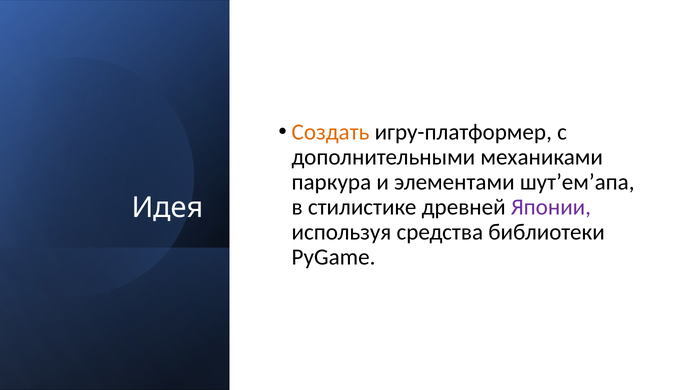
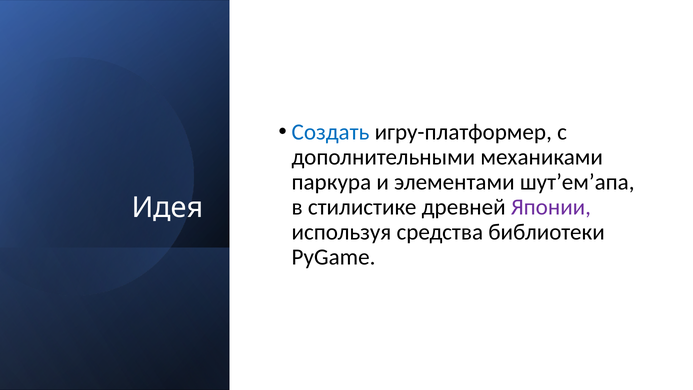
Создать colour: orange -> blue (331, 132)
